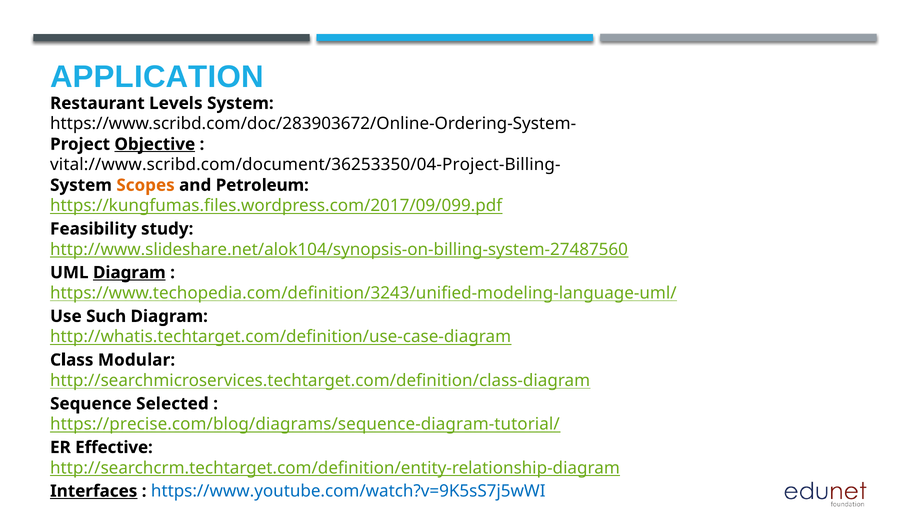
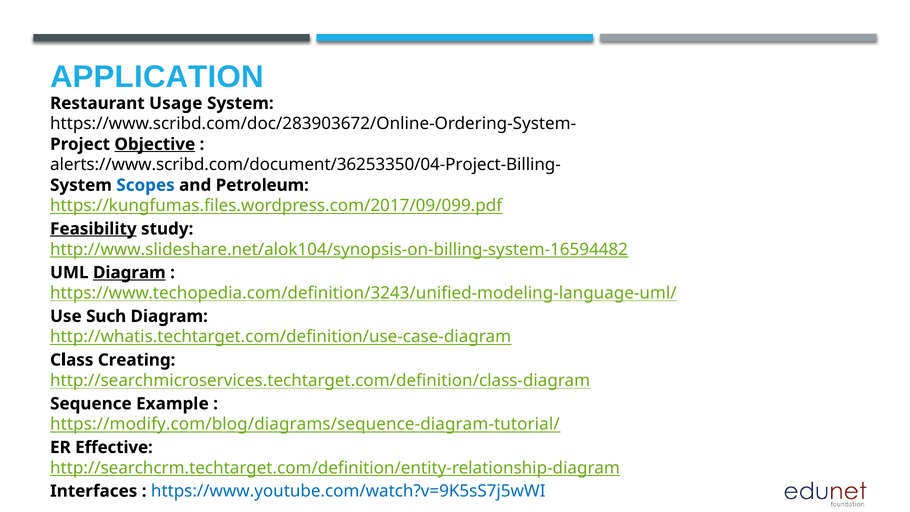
Levels: Levels -> Usage (176, 103)
vital://www.scribd.com/document/36253350/04-Project-Billing-: vital://www.scribd.com/document/36253350/04-Project-Billing- -> alerts://www.scribd.com/document/36253350/04-Project-Billing- (305, 165)
Scopes colour: orange -> blue (146, 185)
Feasibility underline: none -> present (93, 229)
http://www.slideshare.net/alok104/synopsis-on-billing-system-27487560: http://www.slideshare.net/alok104/synopsis-on-billing-system-27487560 -> http://www.slideshare.net/alok104/synopsis-on-billing-system-16594482 (339, 249)
Modular: Modular -> Creating (137, 360)
Selected: Selected -> Example (172, 404)
https://precise.com/blog/diagrams/sequence-diagram-tutorial/: https://precise.com/blog/diagrams/sequence-diagram-tutorial/ -> https://modify.com/blog/diagrams/sequence-diagram-tutorial/ (305, 424)
Interfaces underline: present -> none (94, 491)
